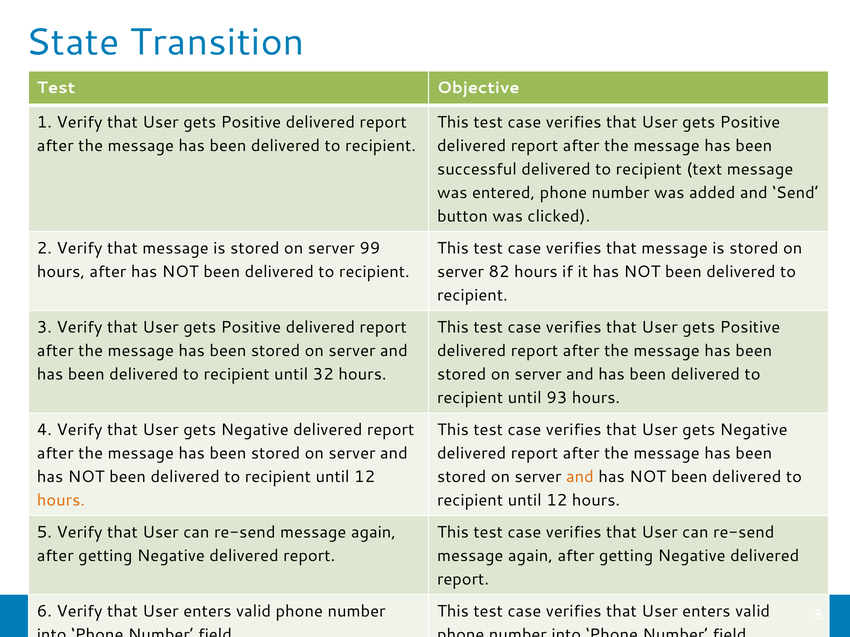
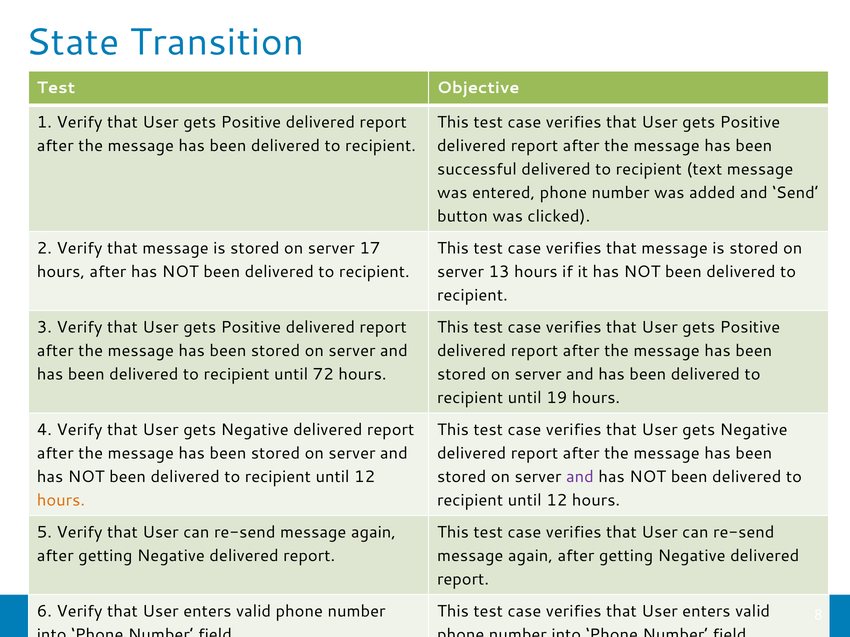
99: 99 -> 17 (370, 248)
82: 82 -> 13 (499, 272)
32: 32 -> 72 (323, 375)
93: 93 -> 19 (557, 398)
and colour: orange -> purple (580, 477)
